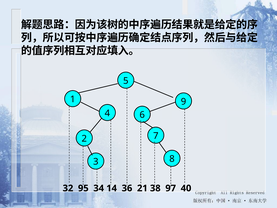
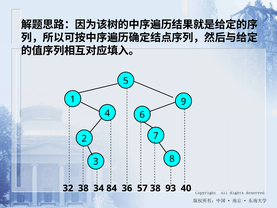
32 95: 95 -> 38 (83, 188)
14: 14 -> 84 (112, 188)
21: 21 -> 57 (142, 188)
97: 97 -> 93 (171, 188)
